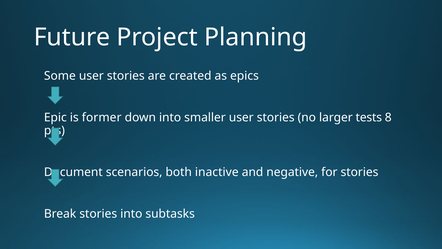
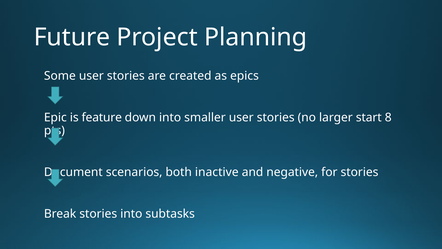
former: former -> feature (102, 117)
tests: tests -> start (369, 117)
